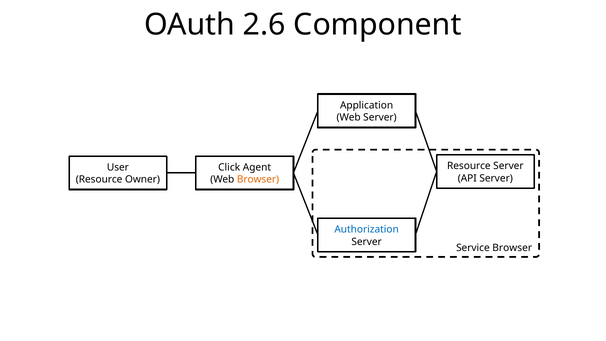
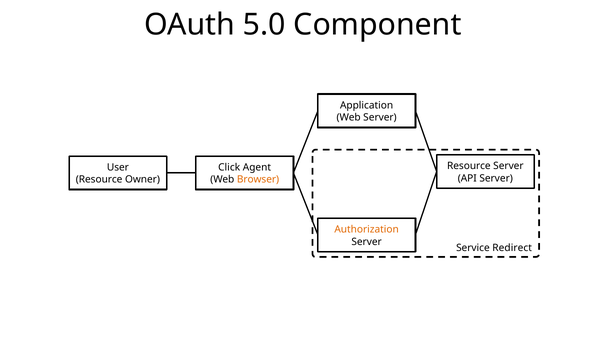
2.6: 2.6 -> 5.0 (264, 25)
Authorization colour: blue -> orange (367, 229)
Service Browser: Browser -> Redirect (512, 248)
